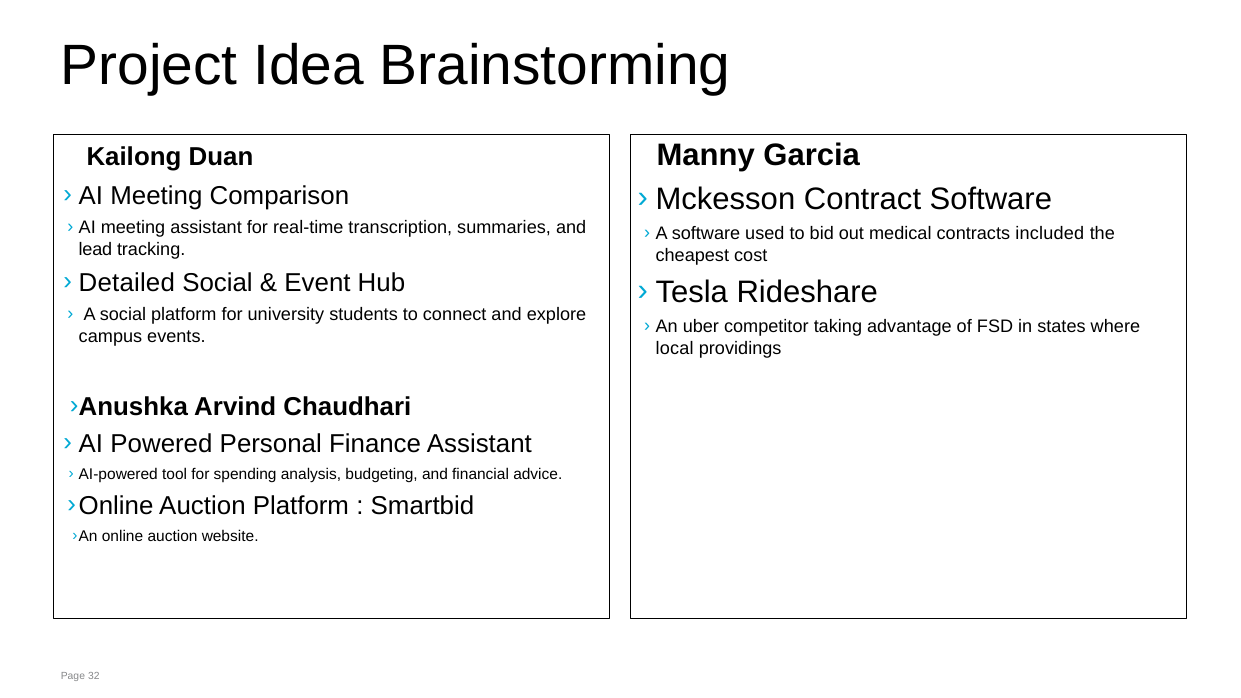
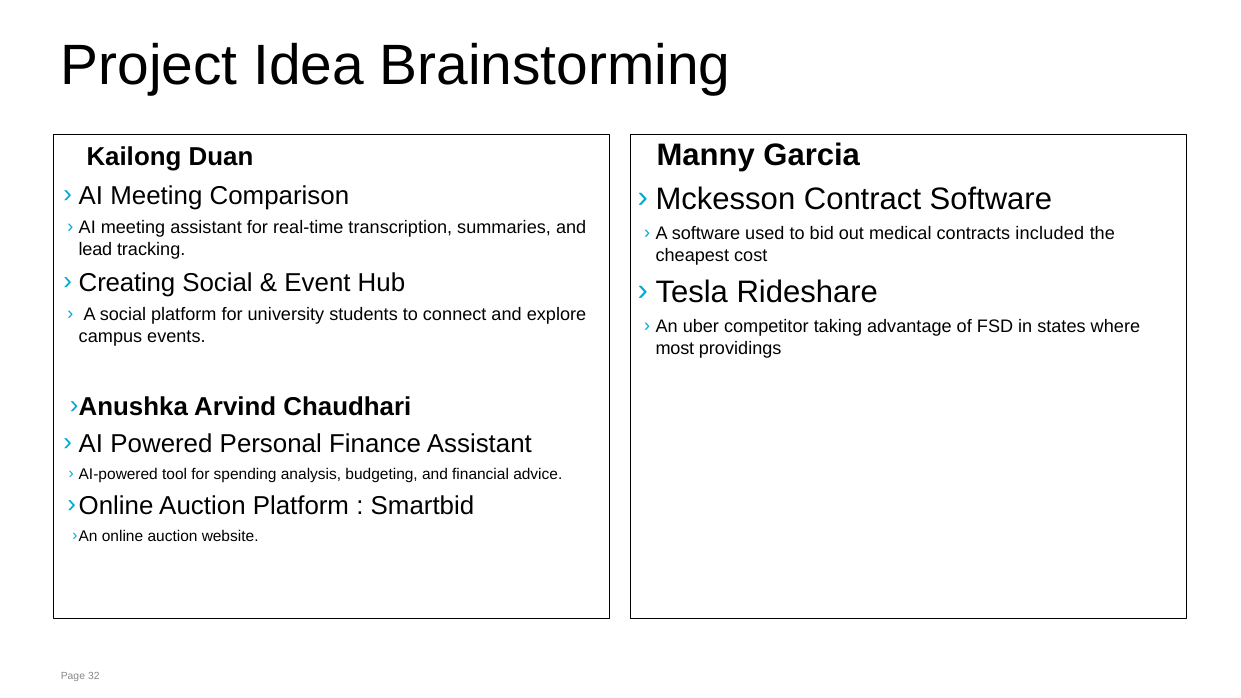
Detailed: Detailed -> Creating (127, 283)
local: local -> most (675, 349)
